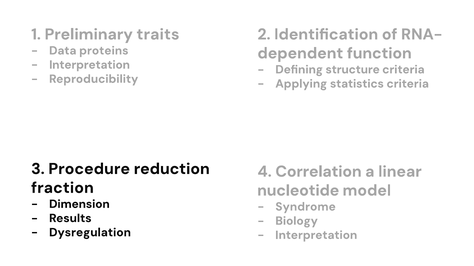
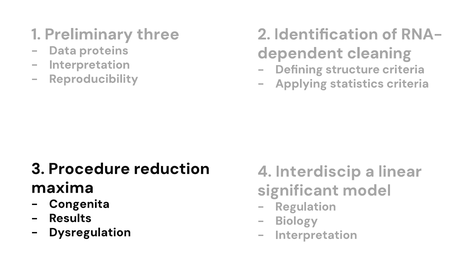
traits: traits -> three (158, 34)
function: function -> cleaning (379, 53)
Correlation: Correlation -> Interdiscip (318, 172)
fraction: fraction -> maxima (62, 188)
nucleotide: nucleotide -> significant (298, 191)
Dimension: Dimension -> Congenita (79, 204)
Syndrome: Syndrome -> Regulation (306, 207)
